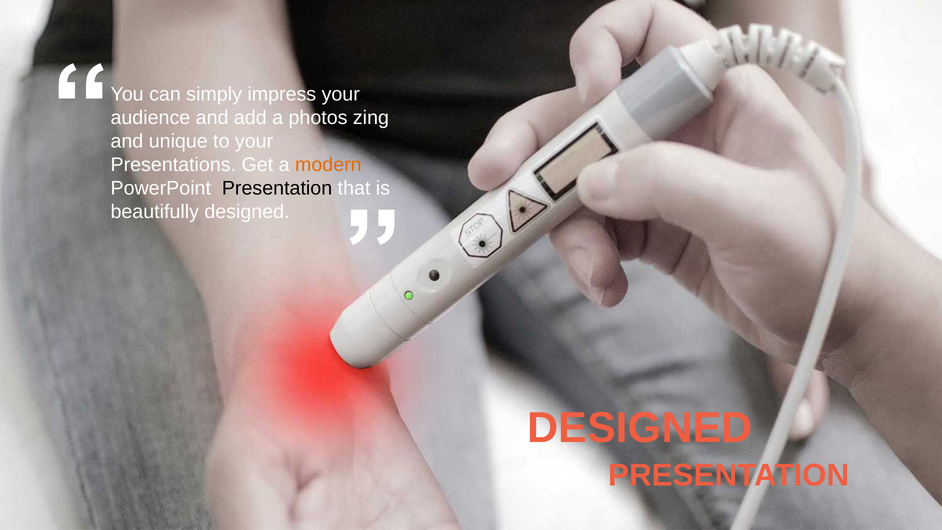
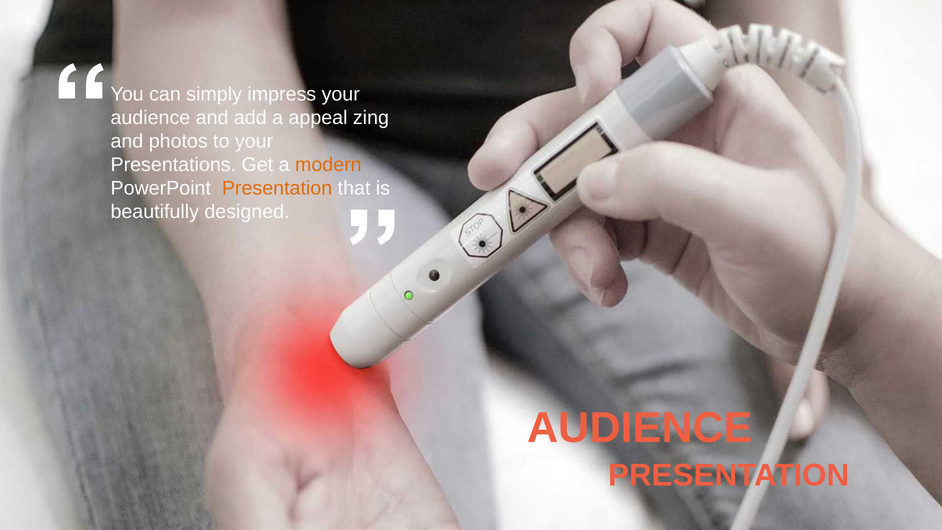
photos: photos -> appeal (318, 118)
unique: unique -> photos (178, 141)
Presentation colour: black -> orange (277, 188)
DESIGNED: DESIGNED -> AUDIENCE (640, 428)
